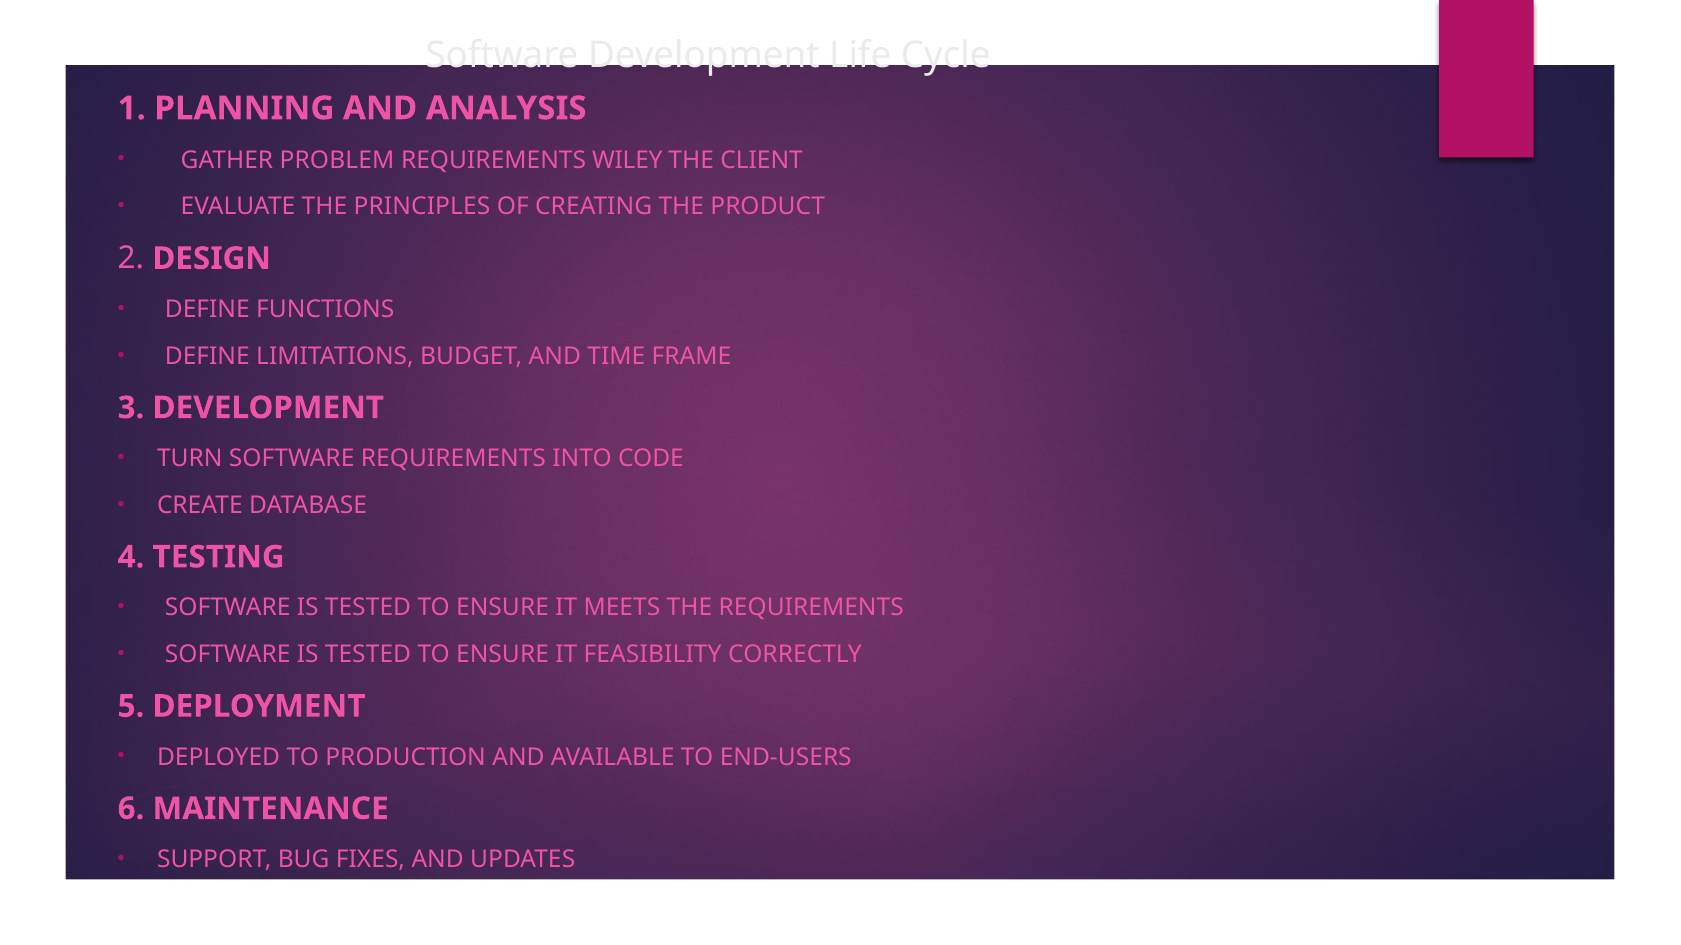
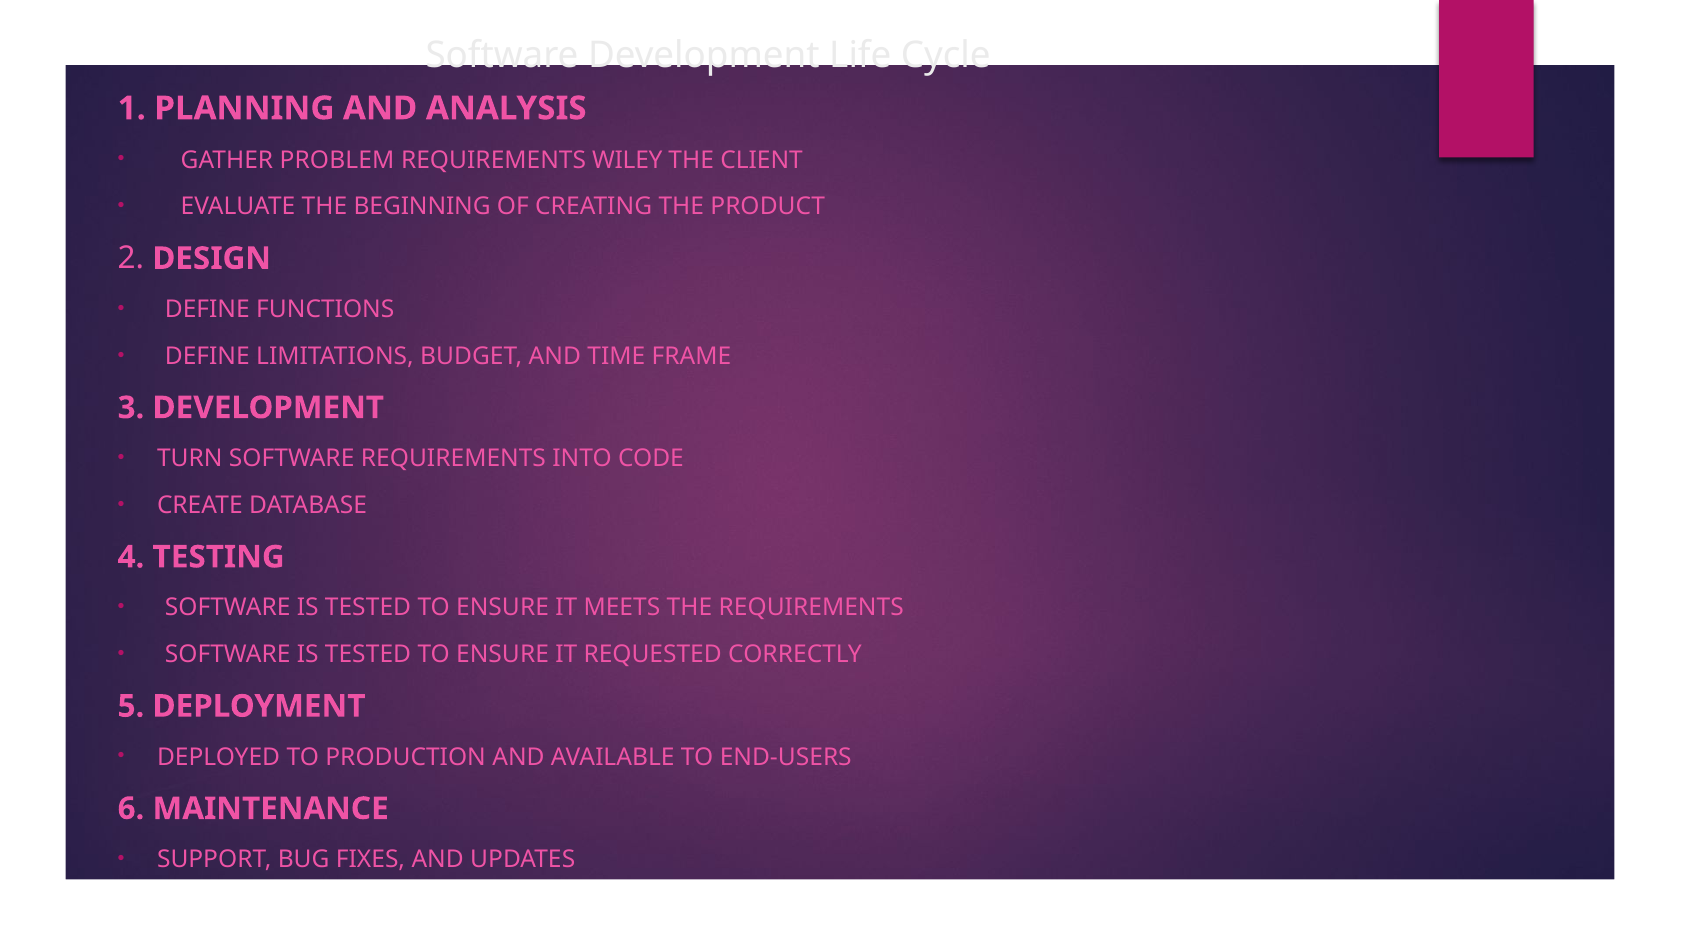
PRINCIPLES: PRINCIPLES -> BEGINNING (422, 207)
FEASIBILITY: FEASIBILITY -> REQUESTED (653, 655)
